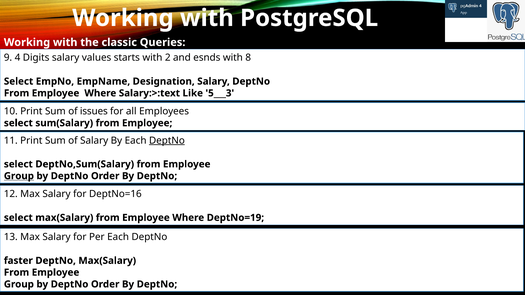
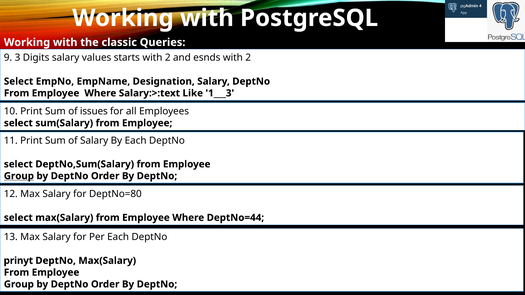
4: 4 -> 3 (17, 58)
esnds with 8: 8 -> 2 (248, 58)
5___3: 5___3 -> 1___3 (220, 93)
DeptNo underline: present -> none (167, 141)
DeptNo=16: DeptNo=16 -> DeptNo=80 (115, 194)
DeptNo=19: DeptNo=19 -> DeptNo=44 (235, 218)
faster: faster -> prinyt (18, 261)
